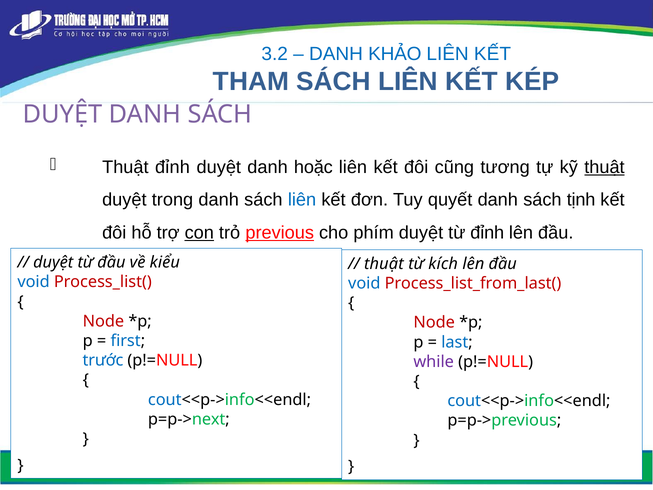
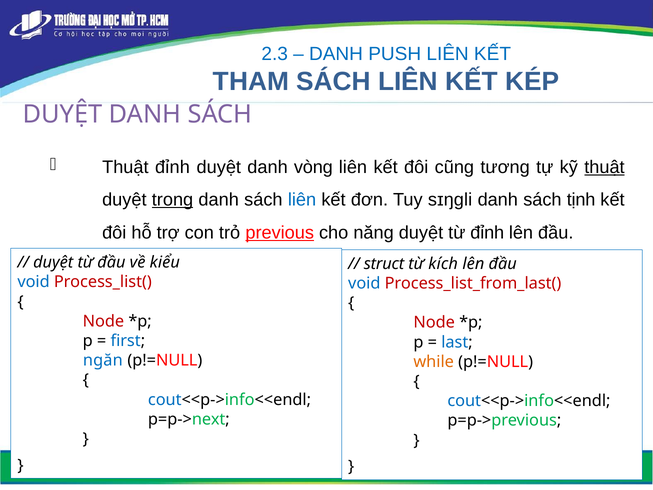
3.2: 3.2 -> 2.3 (275, 54)
KHẢO: KHẢO -> PUSH (395, 54)
hoặc: hoặc -> vòng (313, 167)
trong underline: none -> present (173, 200)
quyết: quyết -> sɪŋɡli (450, 200)
con underline: present -> none (199, 232)
phím: phím -> năng (374, 232)
thuật: thuật -> struct (384, 264)
trước: trước -> ngăn (103, 360)
while colour: purple -> orange (434, 362)
